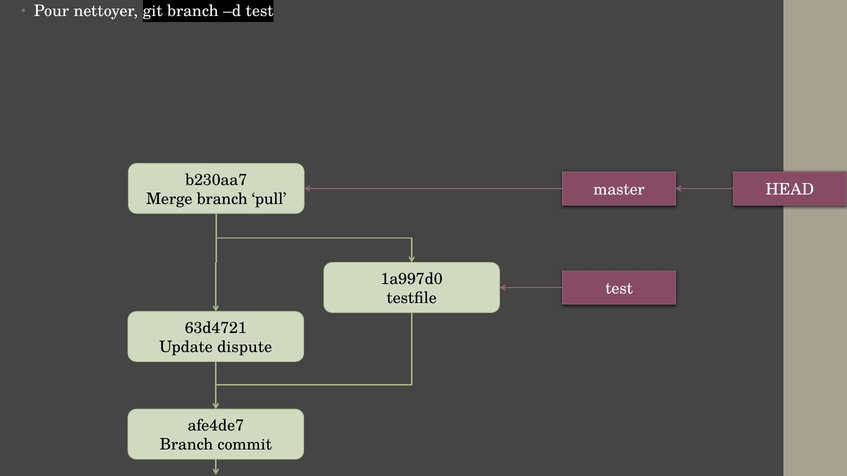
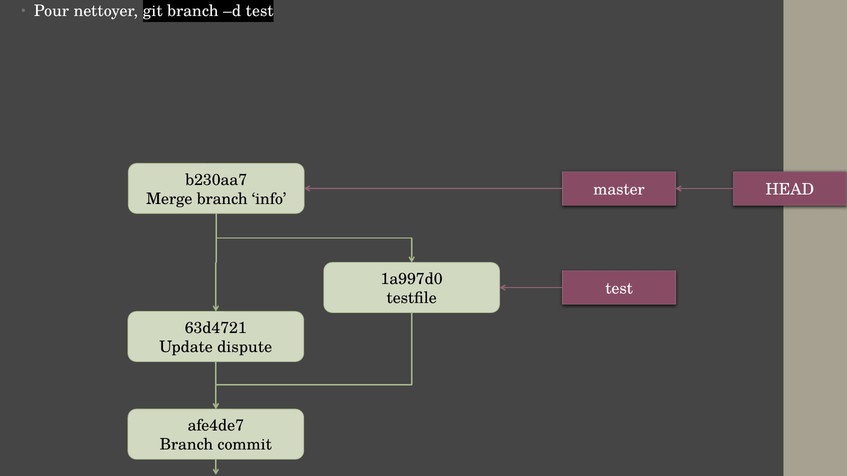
pull: pull -> info (269, 199)
